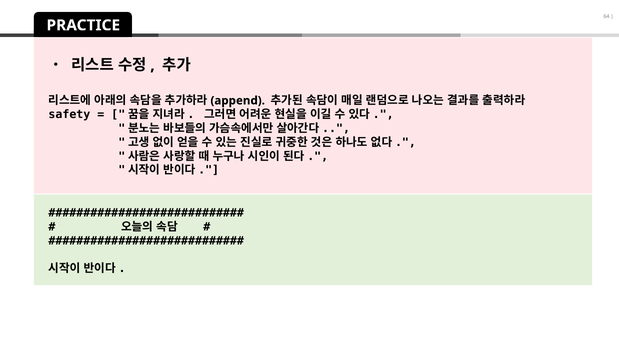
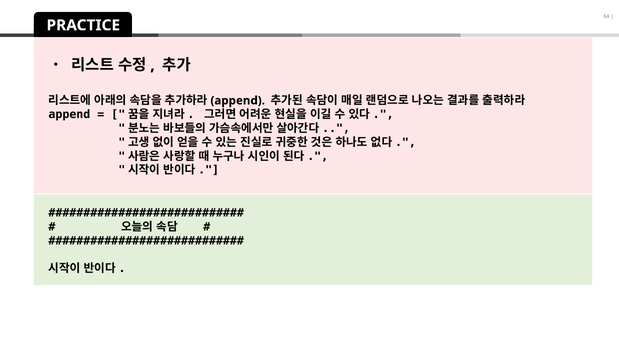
safety: safety -> append (69, 115)
